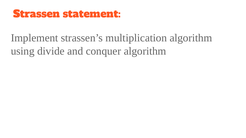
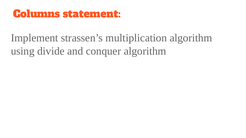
Strassen: Strassen -> Columns (37, 14)
